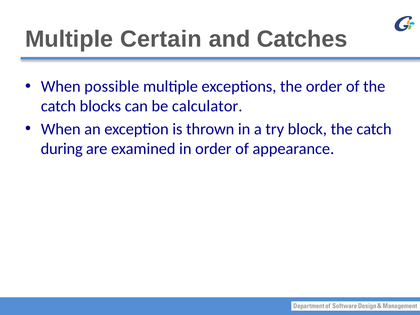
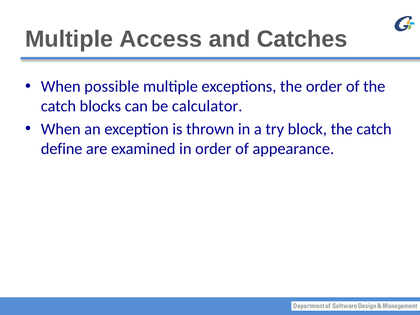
Certain: Certain -> Access (161, 39)
during: during -> define (62, 149)
